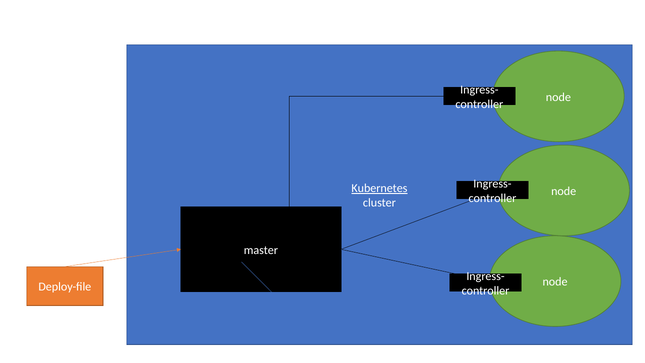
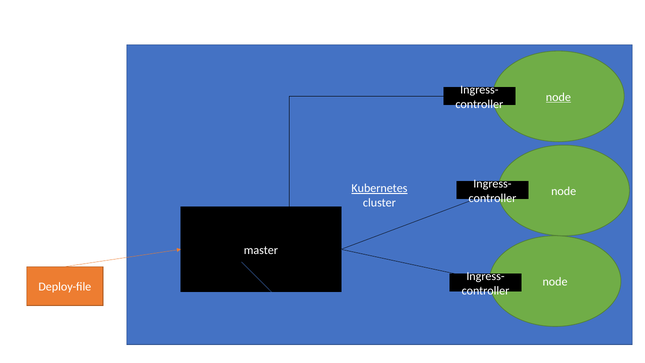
node underline: none -> present (558, 97)
